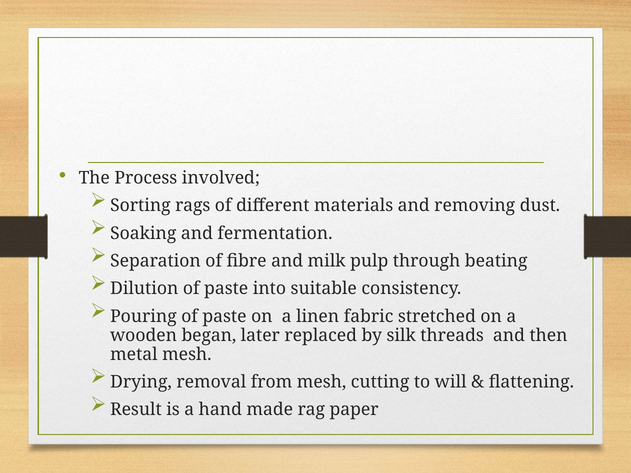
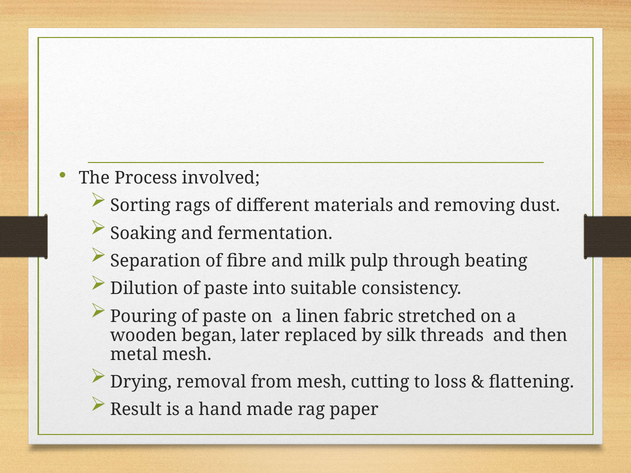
will: will -> loss (451, 382)
